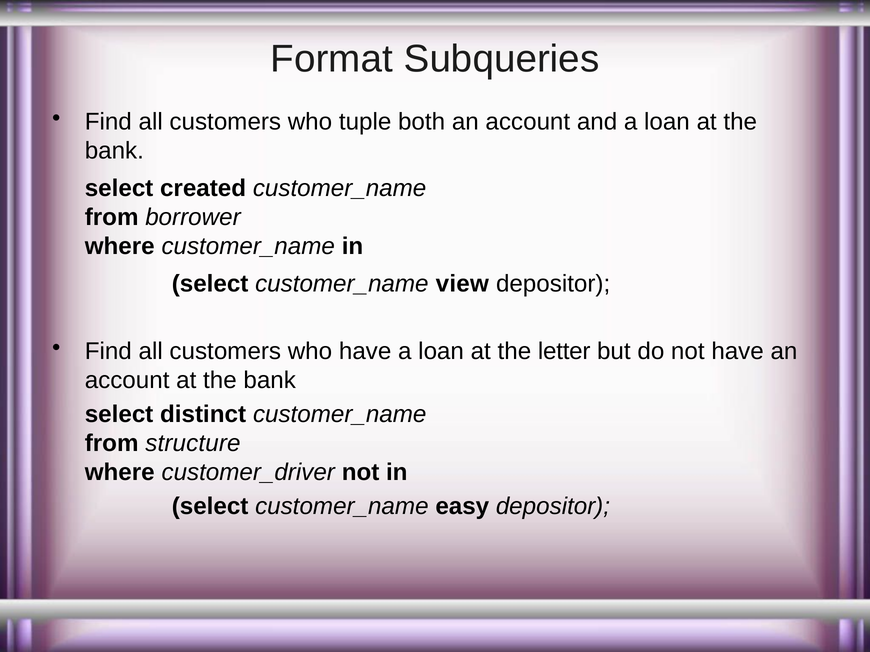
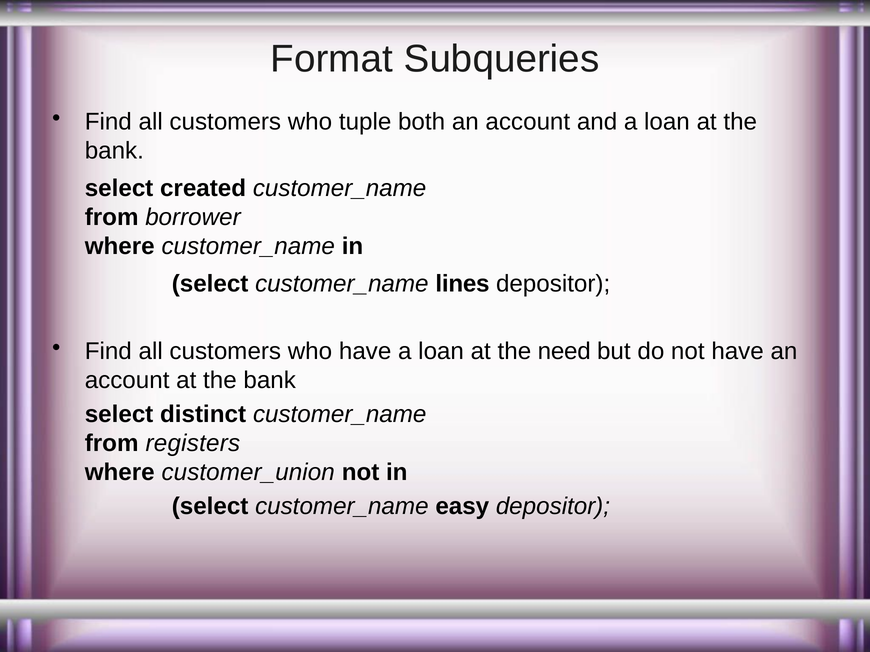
view: view -> lines (463, 284)
letter: letter -> need (564, 352)
structure: structure -> registers (193, 444)
customer_driver: customer_driver -> customer_union (248, 473)
